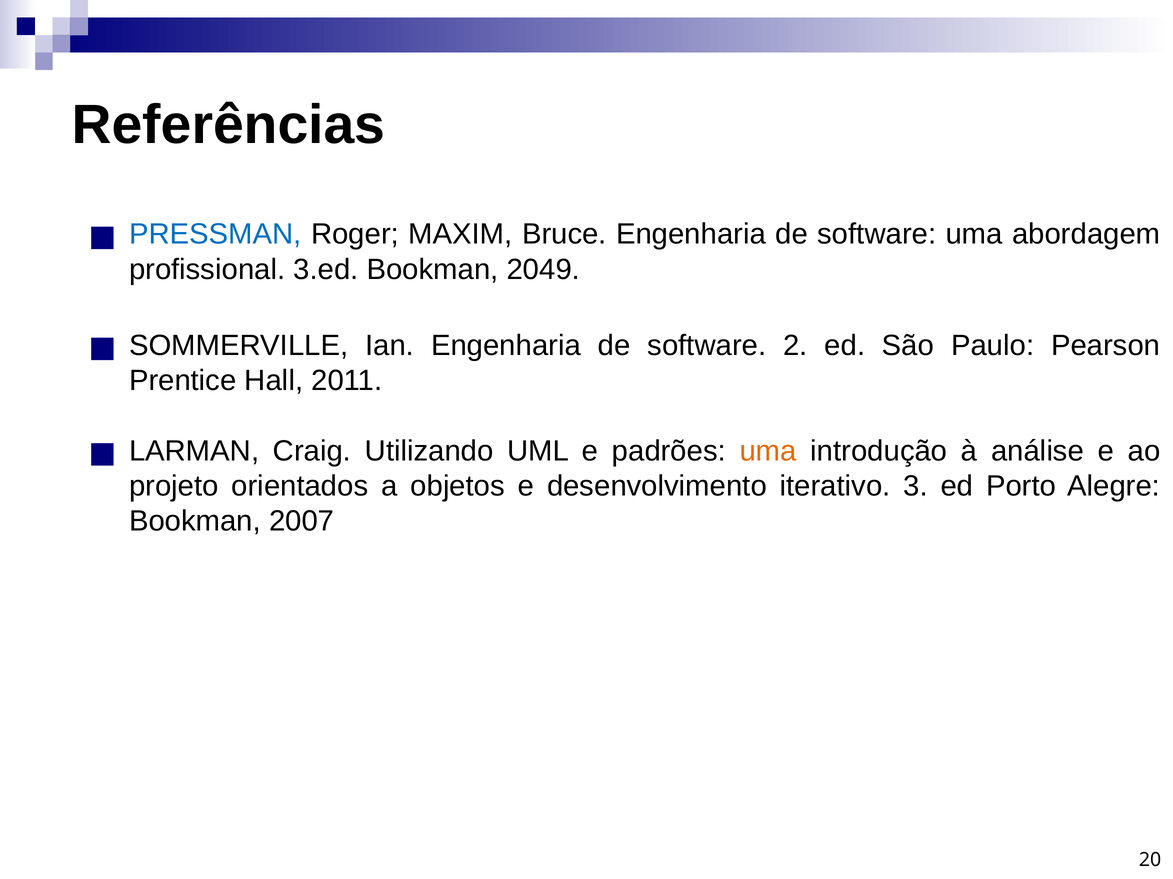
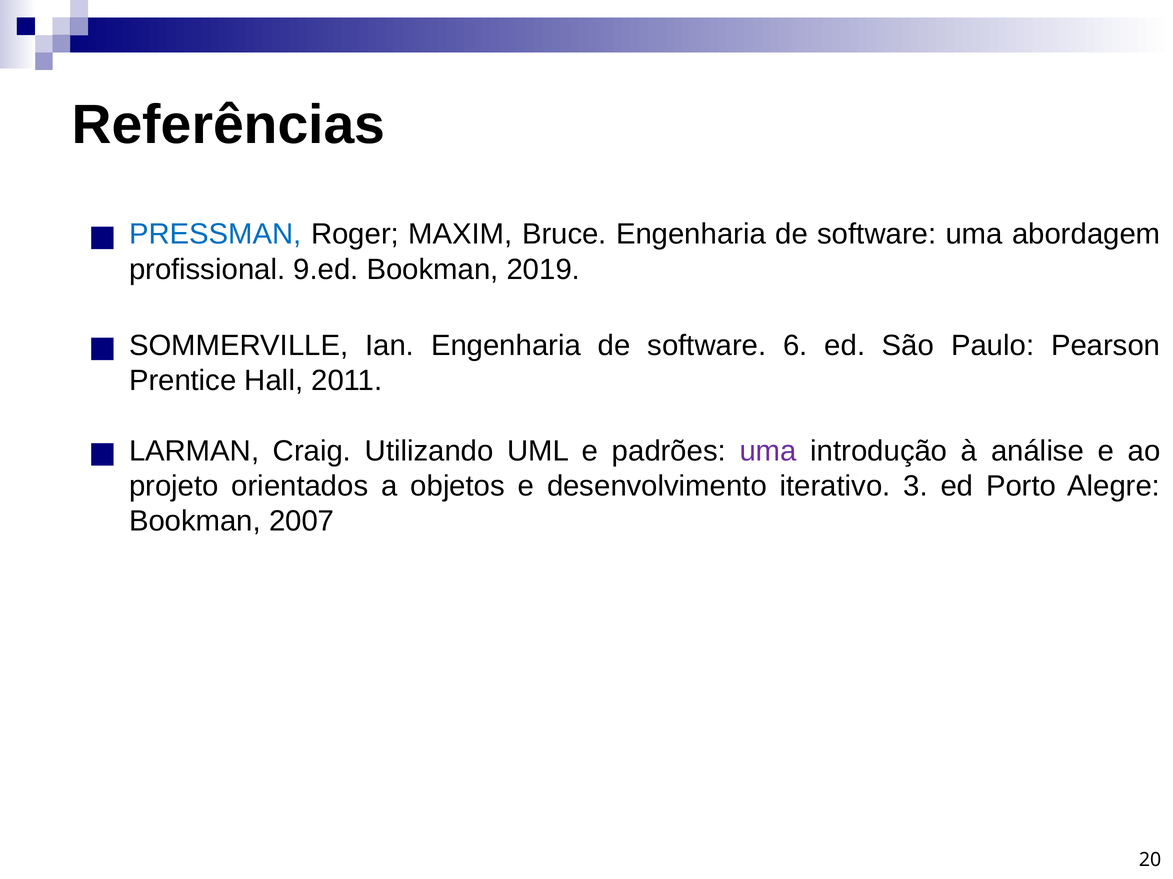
3.ed: 3.ed -> 9.ed (326, 270)
2049: 2049 -> 2019 (543, 270)
2: 2 -> 6 (795, 346)
uma colour: orange -> purple (768, 451)
